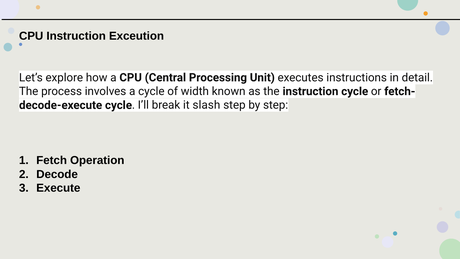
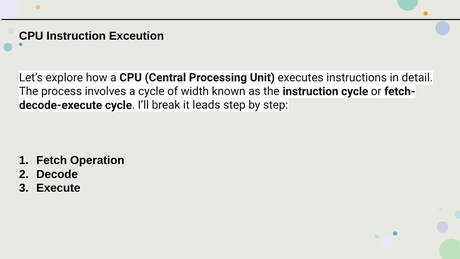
slash: slash -> leads (206, 105)
